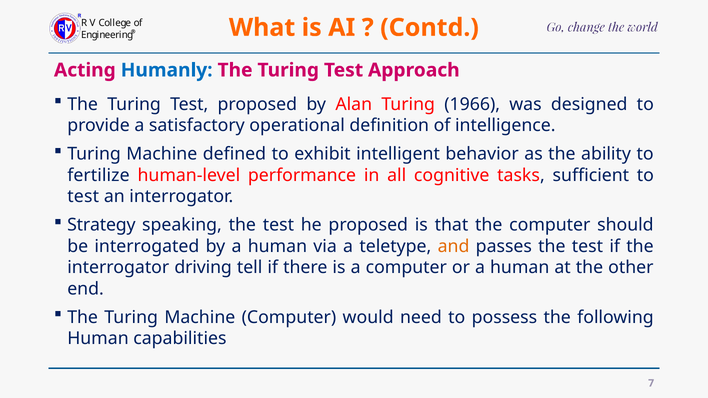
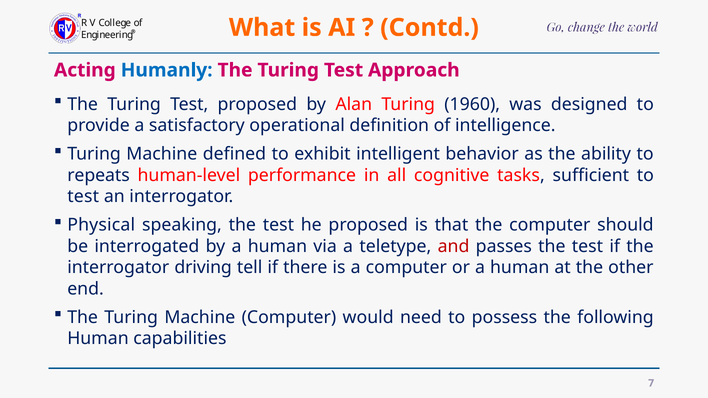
1966: 1966 -> 1960 (472, 104)
fertilize: fertilize -> repeats (99, 175)
Strategy: Strategy -> Physical (101, 225)
and colour: orange -> red (454, 247)
